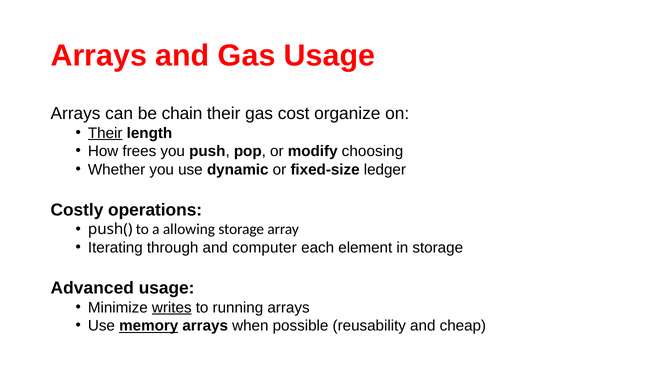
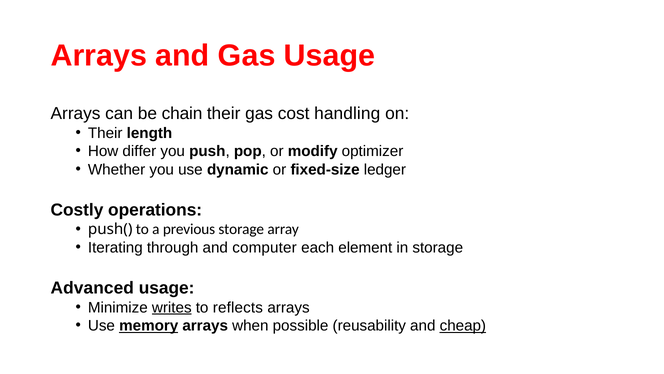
organize: organize -> handling (347, 113)
Their underline: present -> none (105, 133)
frees: frees -> differ (139, 151)
choosing: choosing -> optimizer (373, 151)
allowing: allowing -> previous (189, 229)
running: running -> reflects (238, 307)
cheap underline: none -> present (463, 325)
